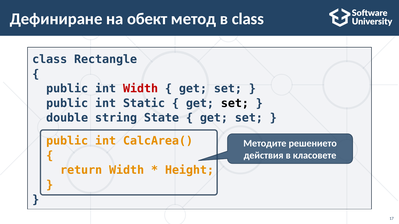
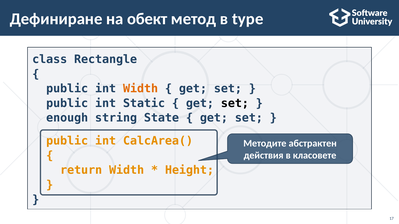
в class: class -> type (248, 19)
Width colour: red -> orange (141, 89)
double: double -> enough (67, 118)
решението: решението -> абстрактен (313, 144)
